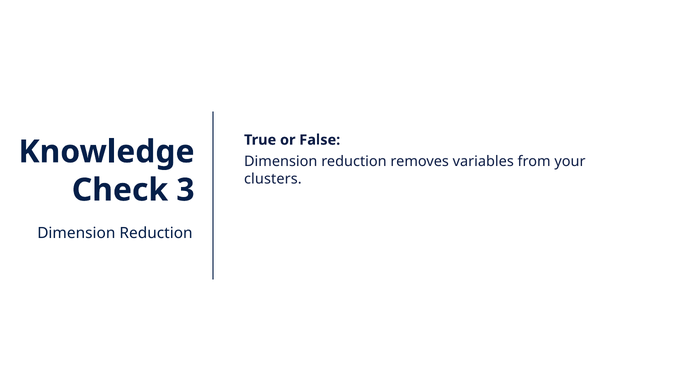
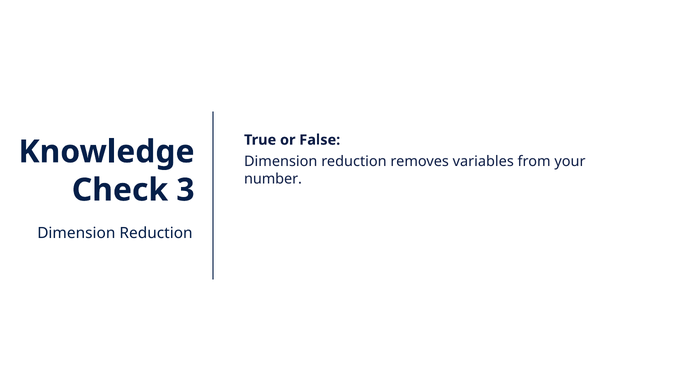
clusters: clusters -> number (273, 179)
